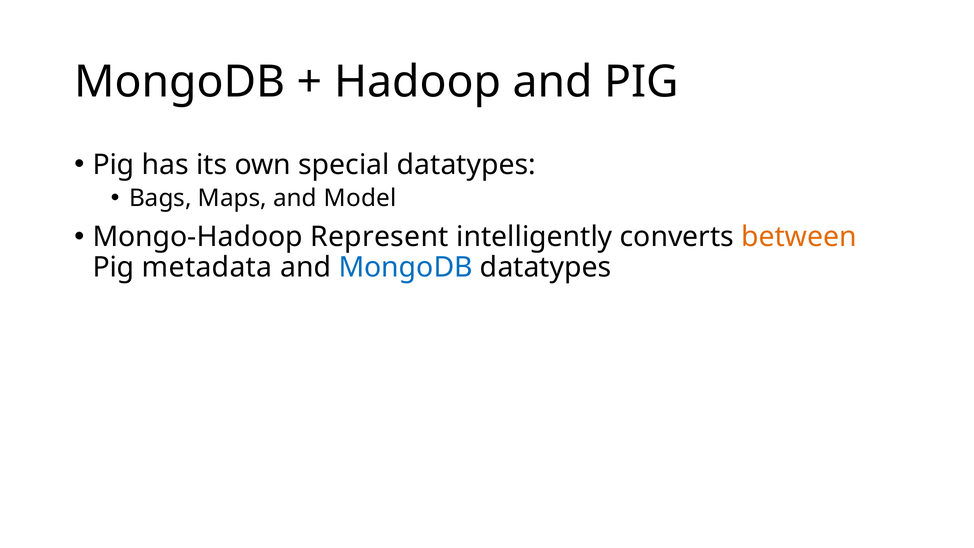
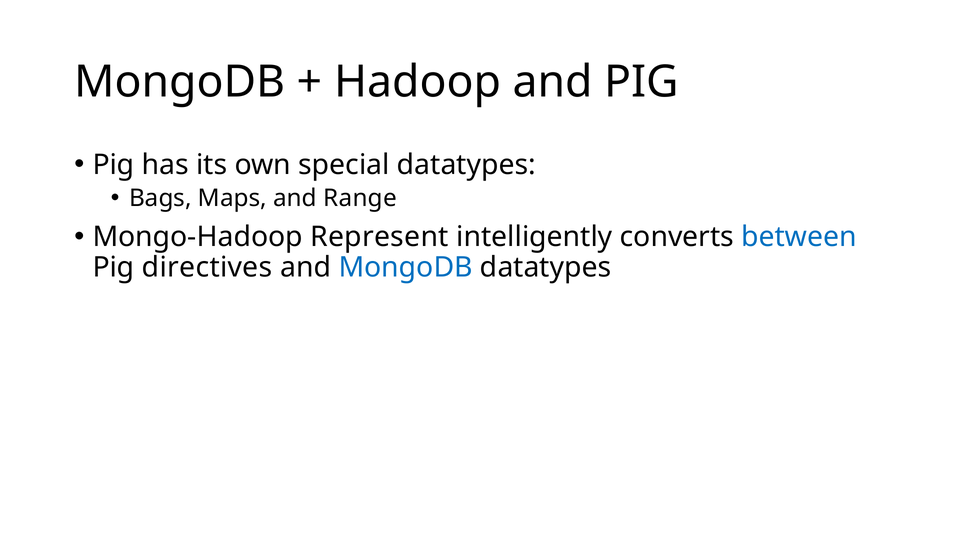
Model: Model -> Range (360, 198)
between colour: orange -> blue (799, 237)
metadata: metadata -> directives (207, 268)
